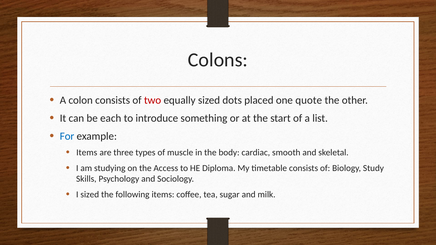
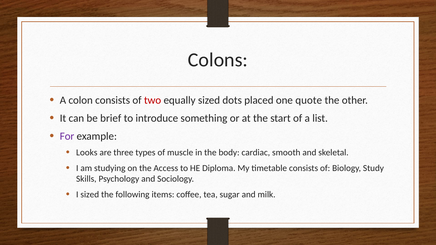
each: each -> brief (111, 118)
For colour: blue -> purple (67, 136)
Items: Items -> Looks (87, 153)
